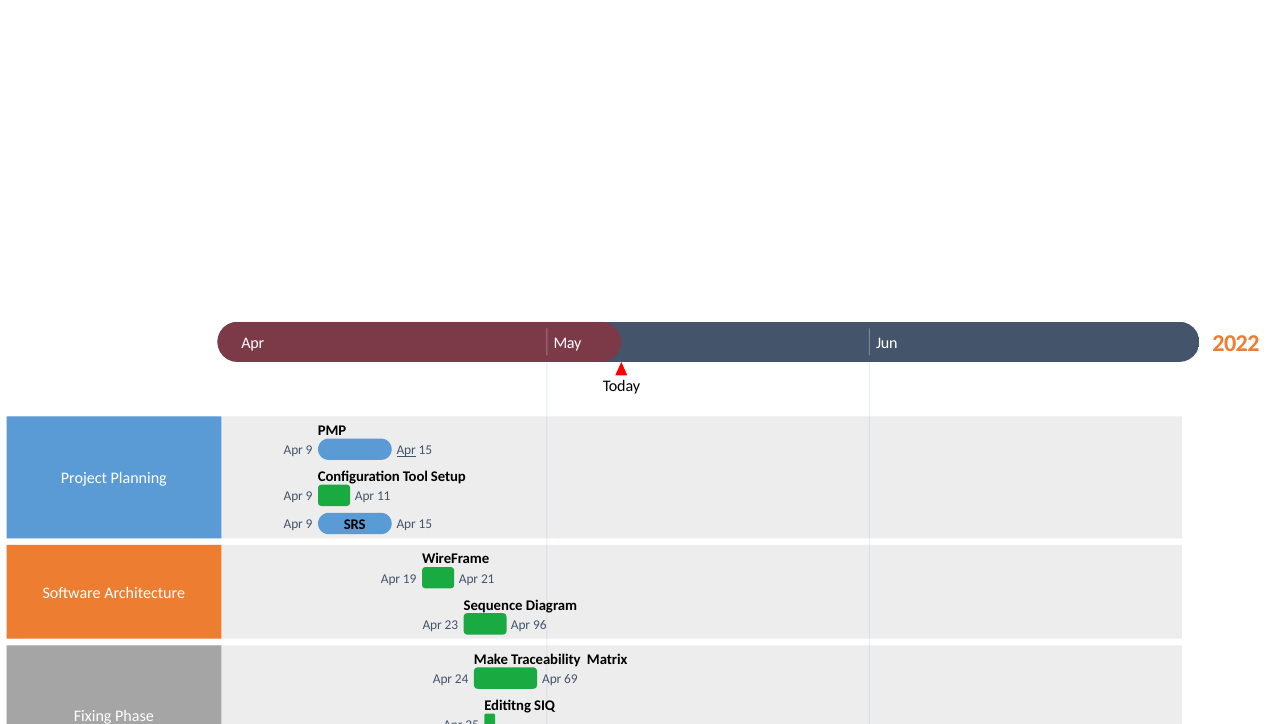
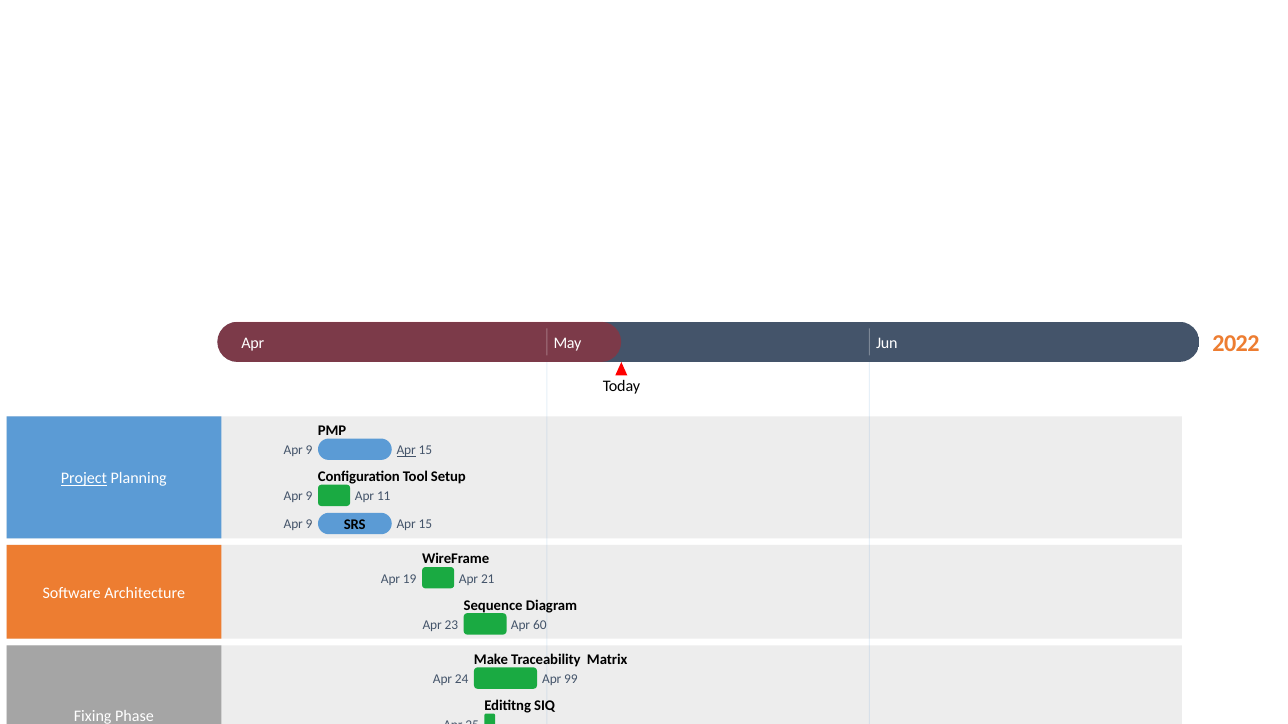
Project underline: none -> present (84, 479)
96: 96 -> 60 (540, 625)
69: 69 -> 99 (571, 680)
